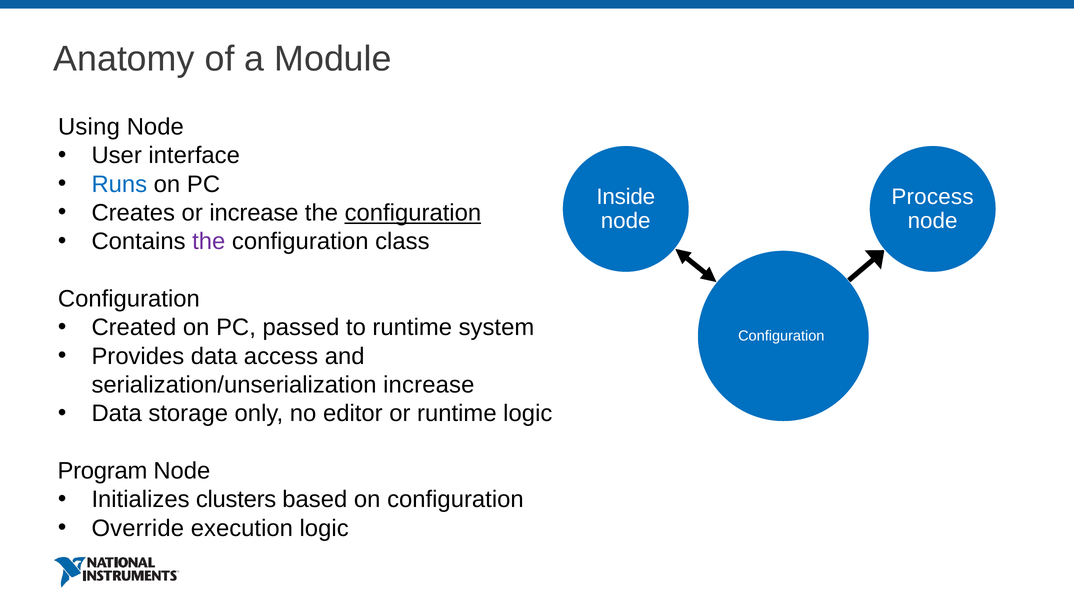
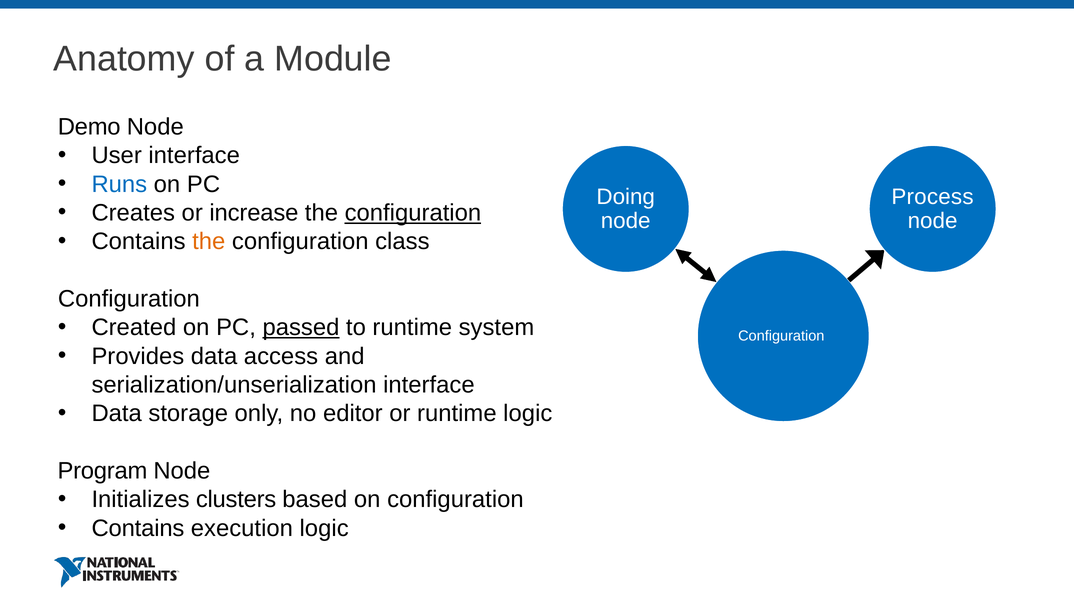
Using: Using -> Demo (89, 127)
Inside: Inside -> Doing (626, 197)
the colour: purple -> orange (209, 242)
passed underline: none -> present (301, 328)
serialization/unserialization increase: increase -> interface (429, 385)
Override: Override -> Contains (138, 528)
